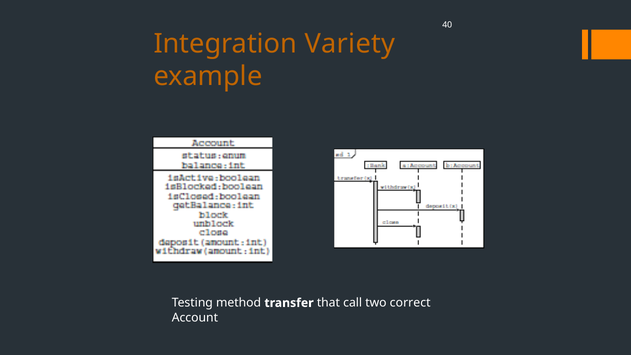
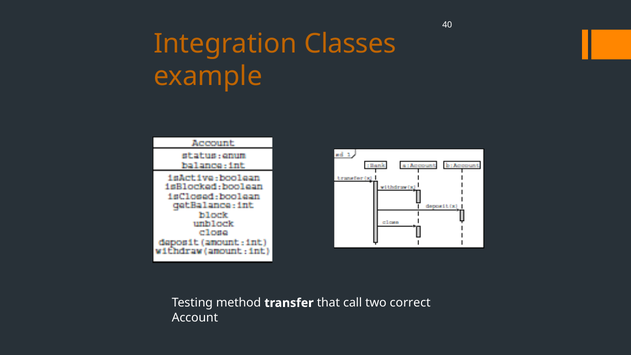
Variety: Variety -> Classes (350, 44)
